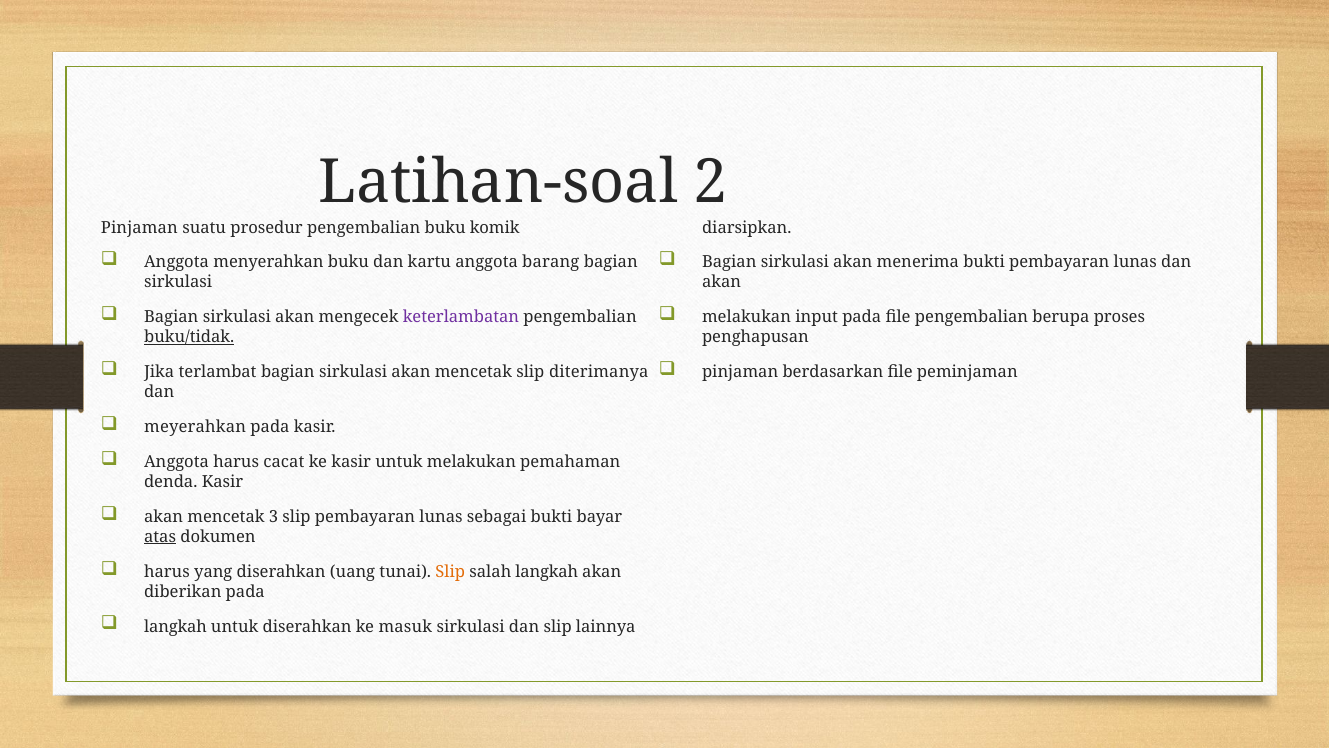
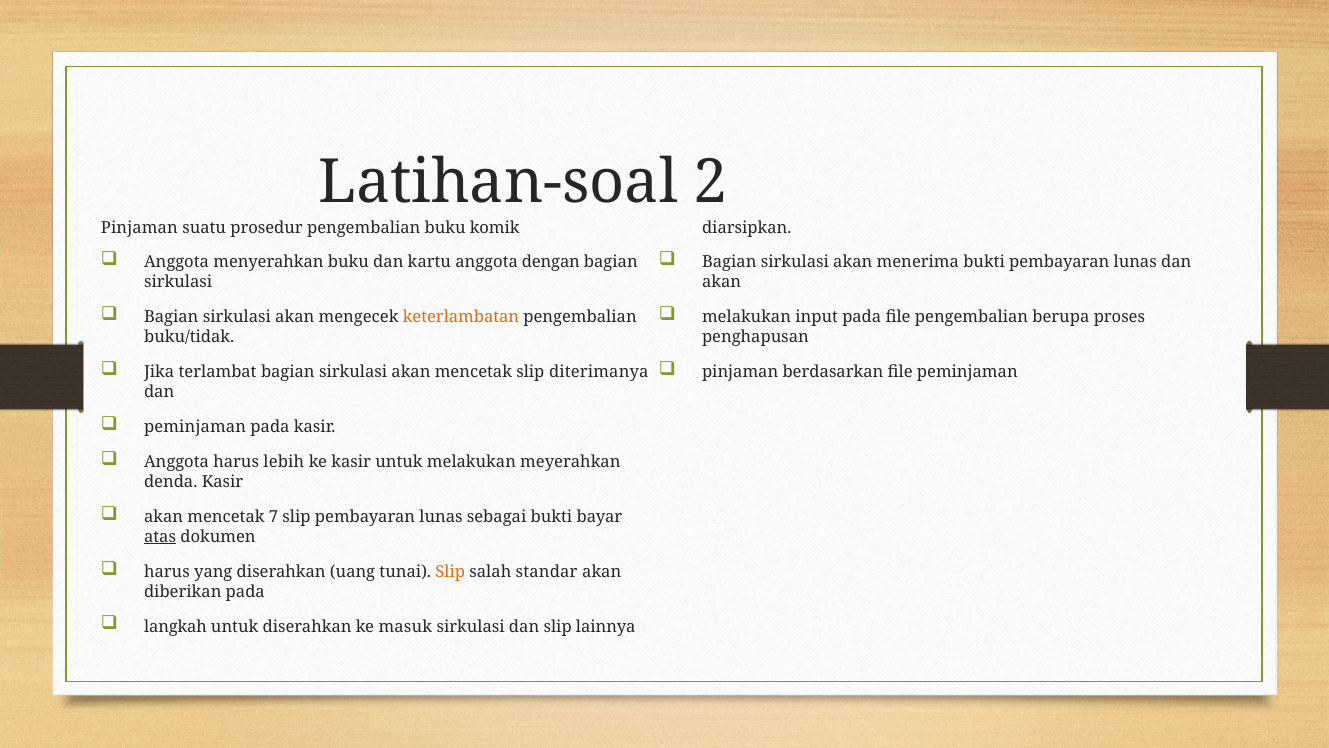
barang: barang -> dengan (551, 262)
keterlambatan colour: purple -> orange (461, 317)
buku/tidak underline: present -> none (189, 337)
meyerahkan: meyerahkan -> peminjaman (195, 427)
cacat: cacat -> lebih (284, 462)
pemahaman: pemahaman -> meyerahkan (570, 462)
3: 3 -> 7 (273, 517)
salah langkah: langkah -> standar (547, 571)
